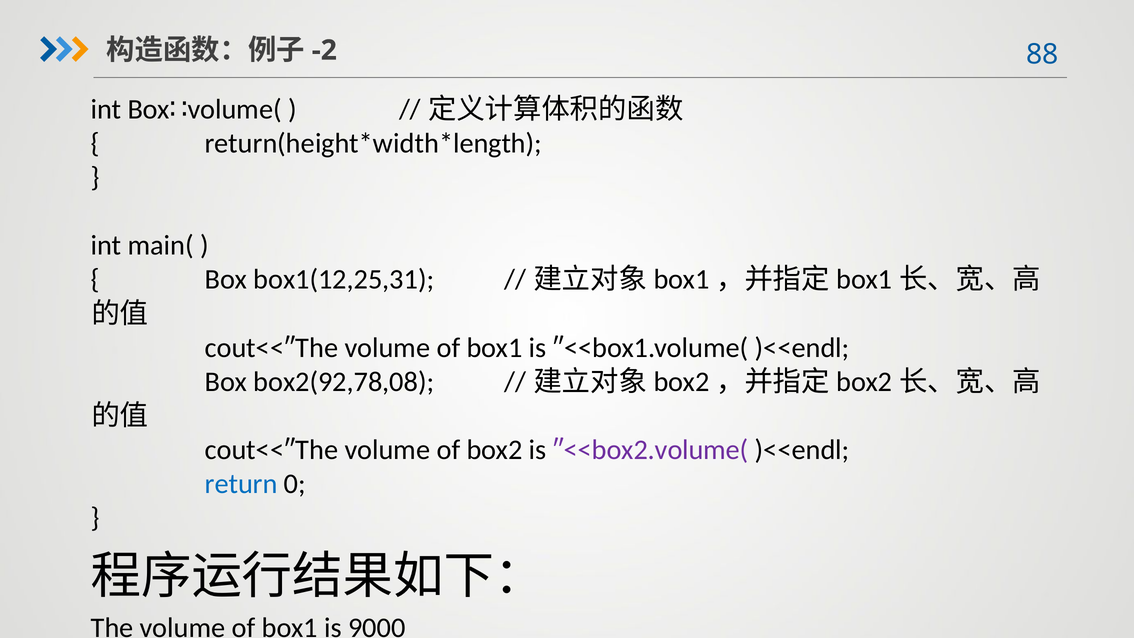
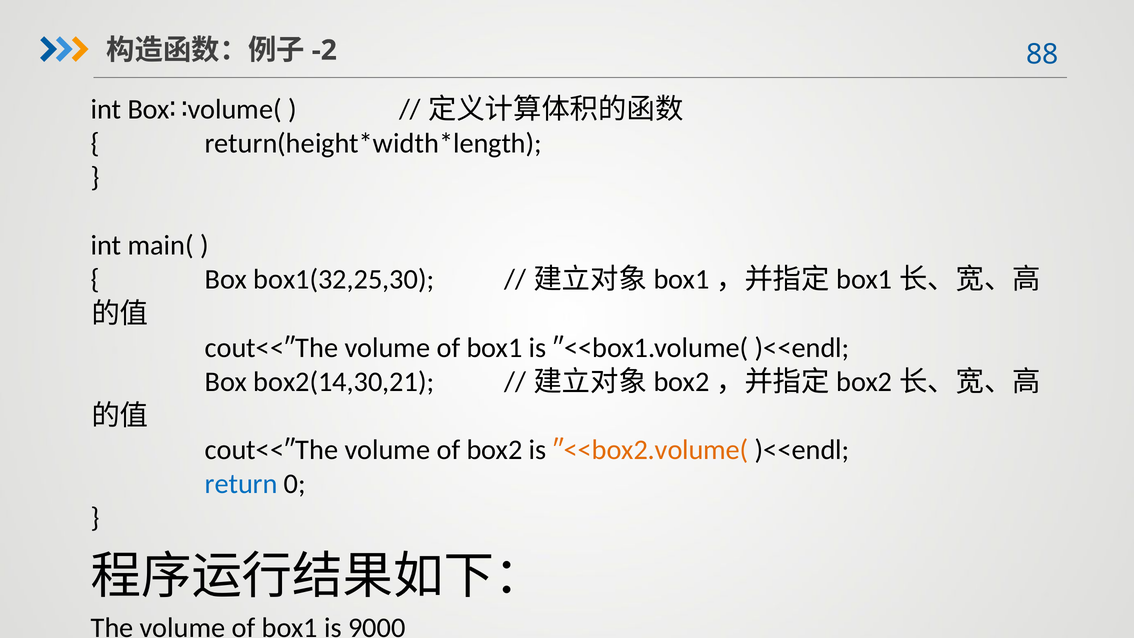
box1(12,25,31: box1(12,25,31 -> box1(32,25,30 (344, 280)
box2(92,78,08: box2(92,78,08 -> box2(14,30,21 (344, 382)
″<<box2.volume( colour: purple -> orange (651, 450)
